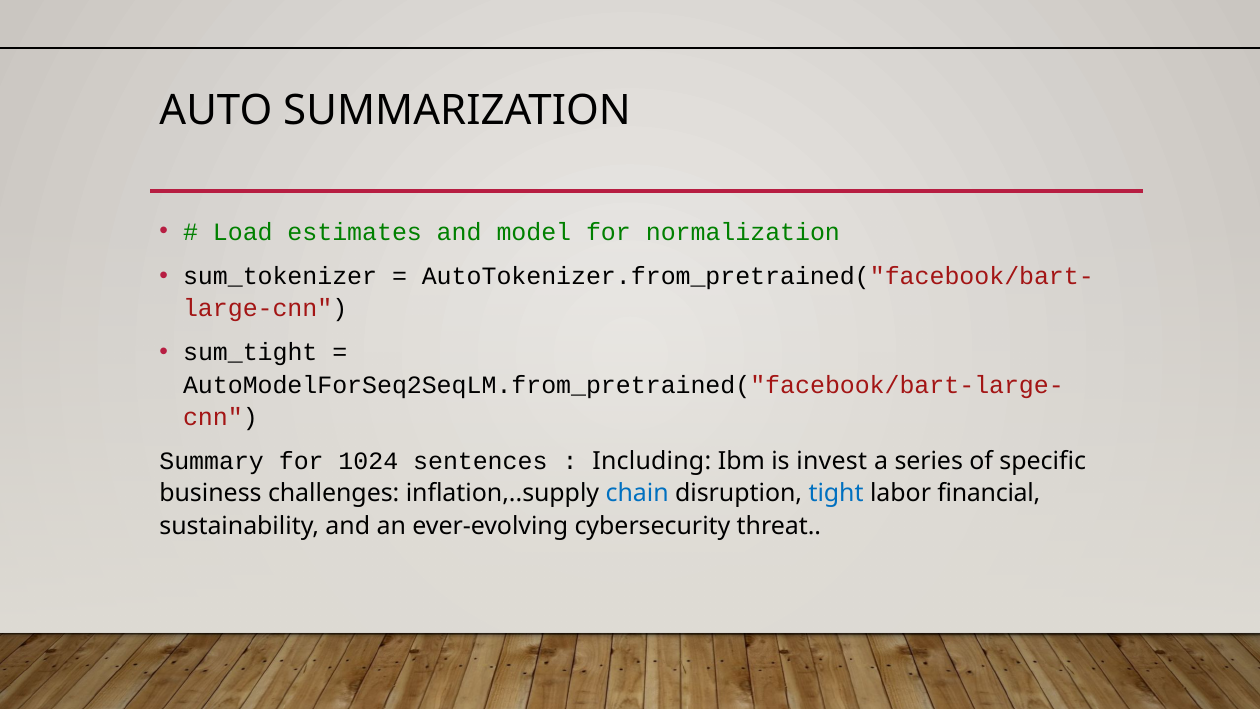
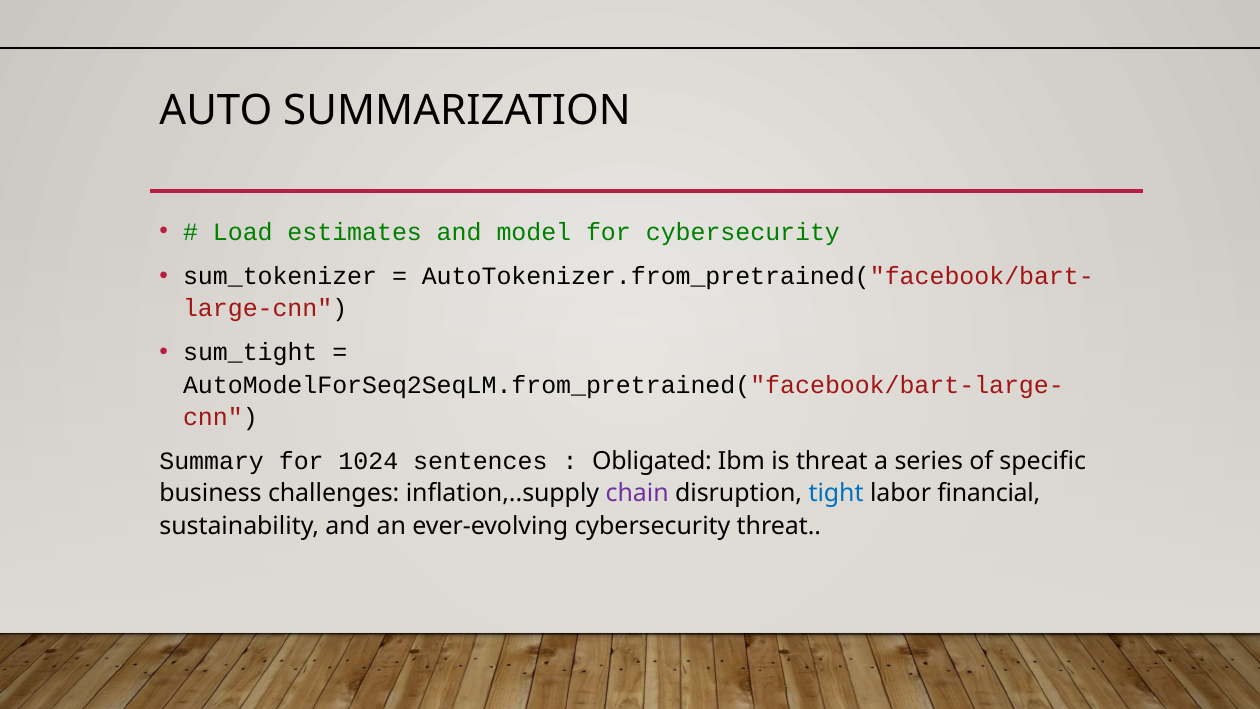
for normalization: normalization -> cybersecurity (743, 232)
Including: Including -> Obligated (652, 461)
is invest: invest -> threat (832, 461)
chain colour: blue -> purple (637, 494)
